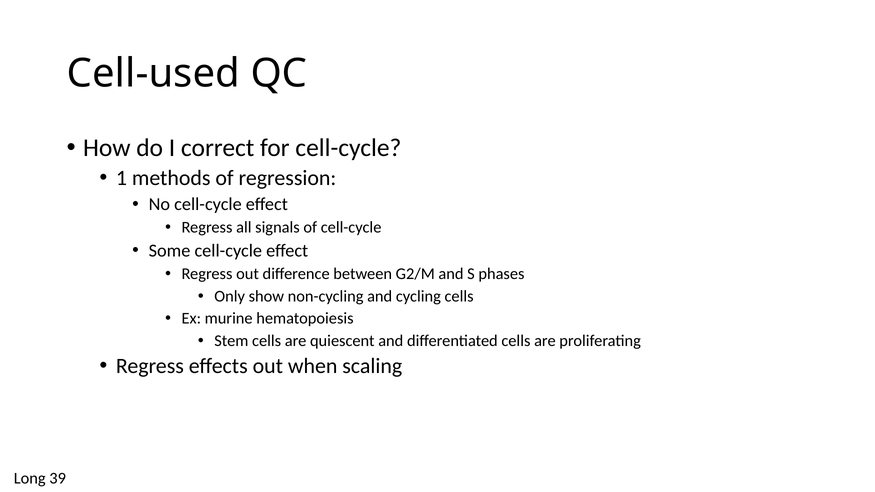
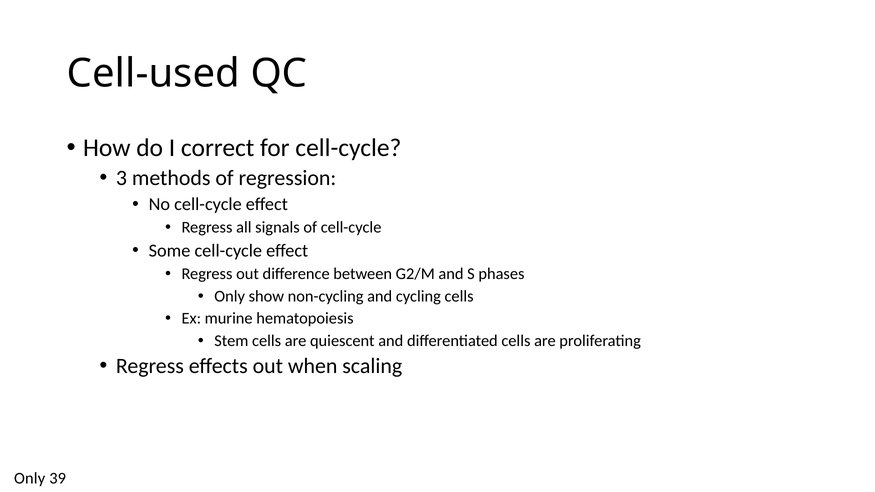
1: 1 -> 3 (121, 178)
Long: Long -> Only (30, 479)
